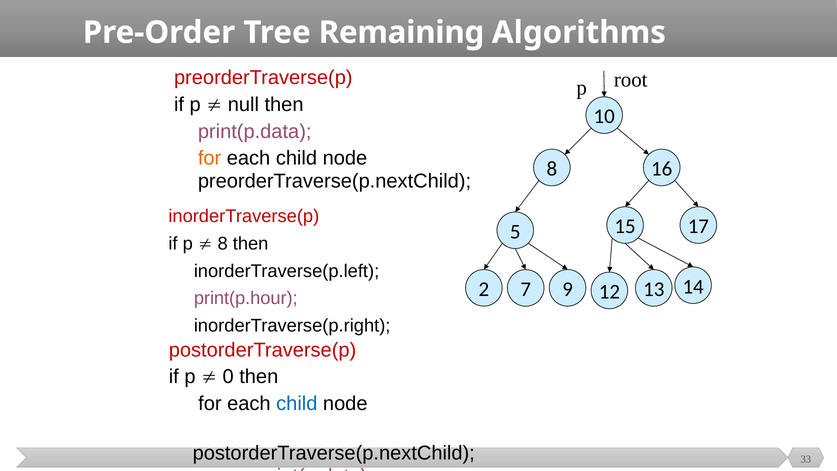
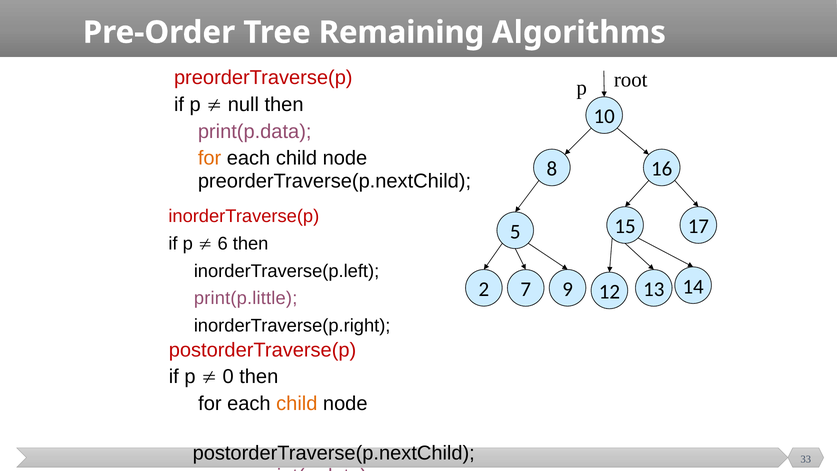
8: 8 -> 6 (223, 243)
print(p.hour: print(p.hour -> print(p.little (246, 298)
child colour: blue -> orange (297, 403)
